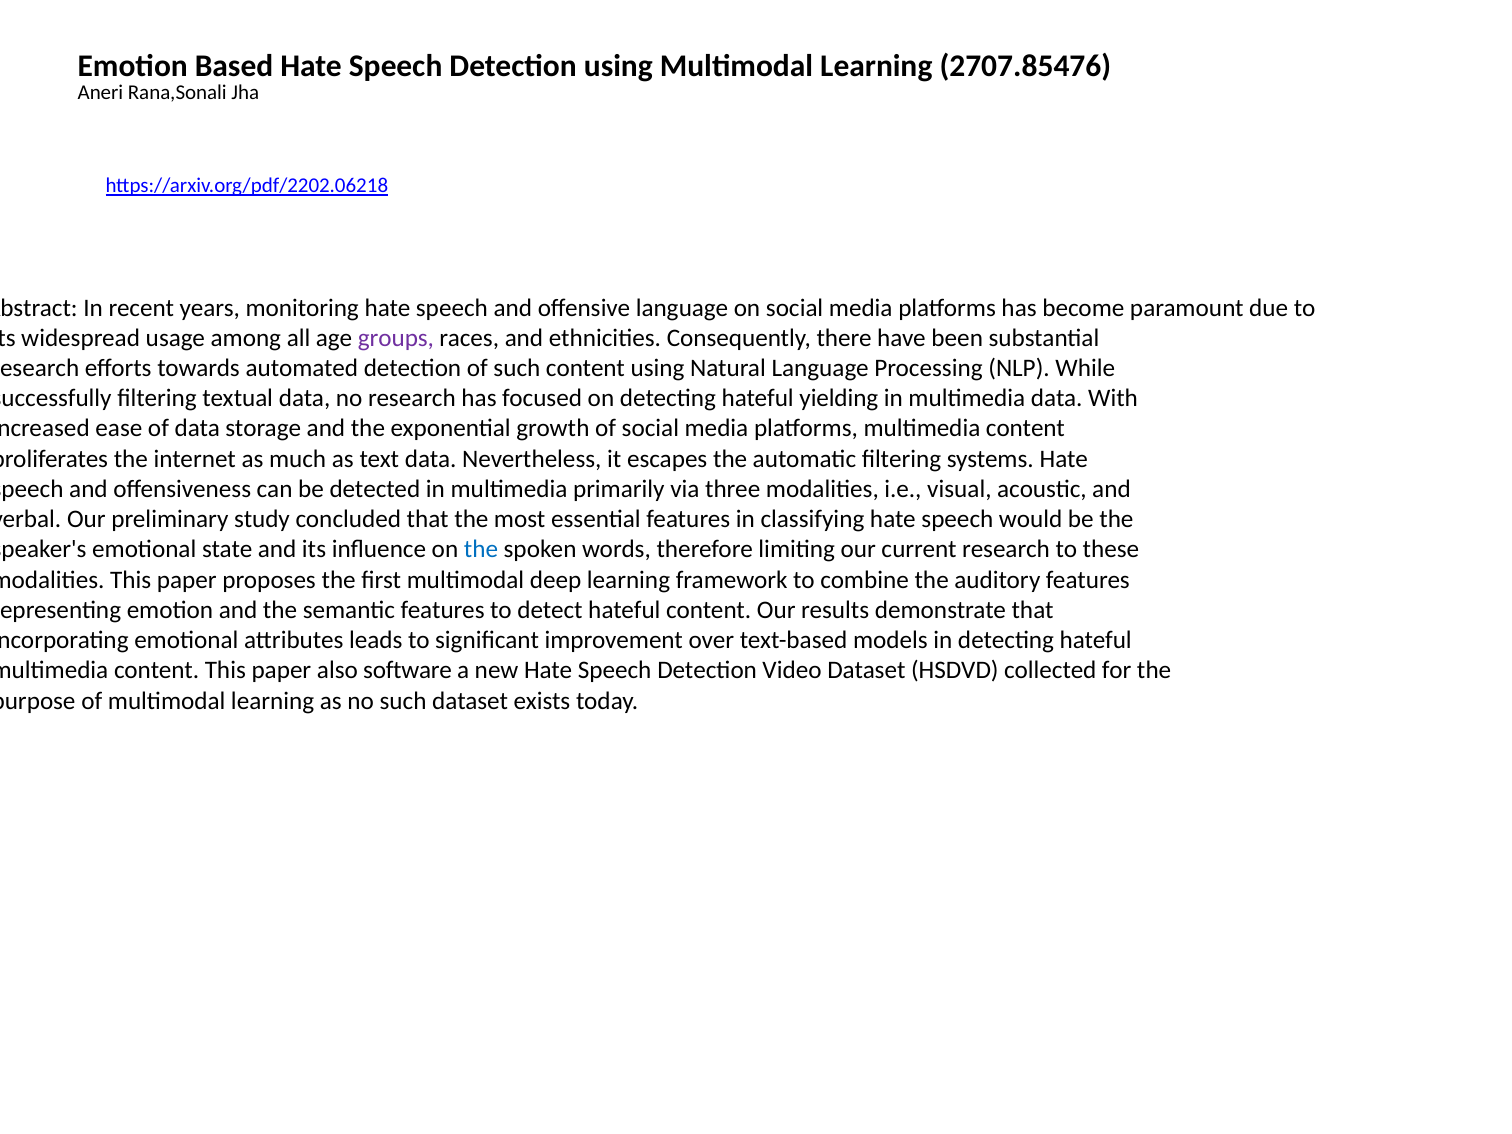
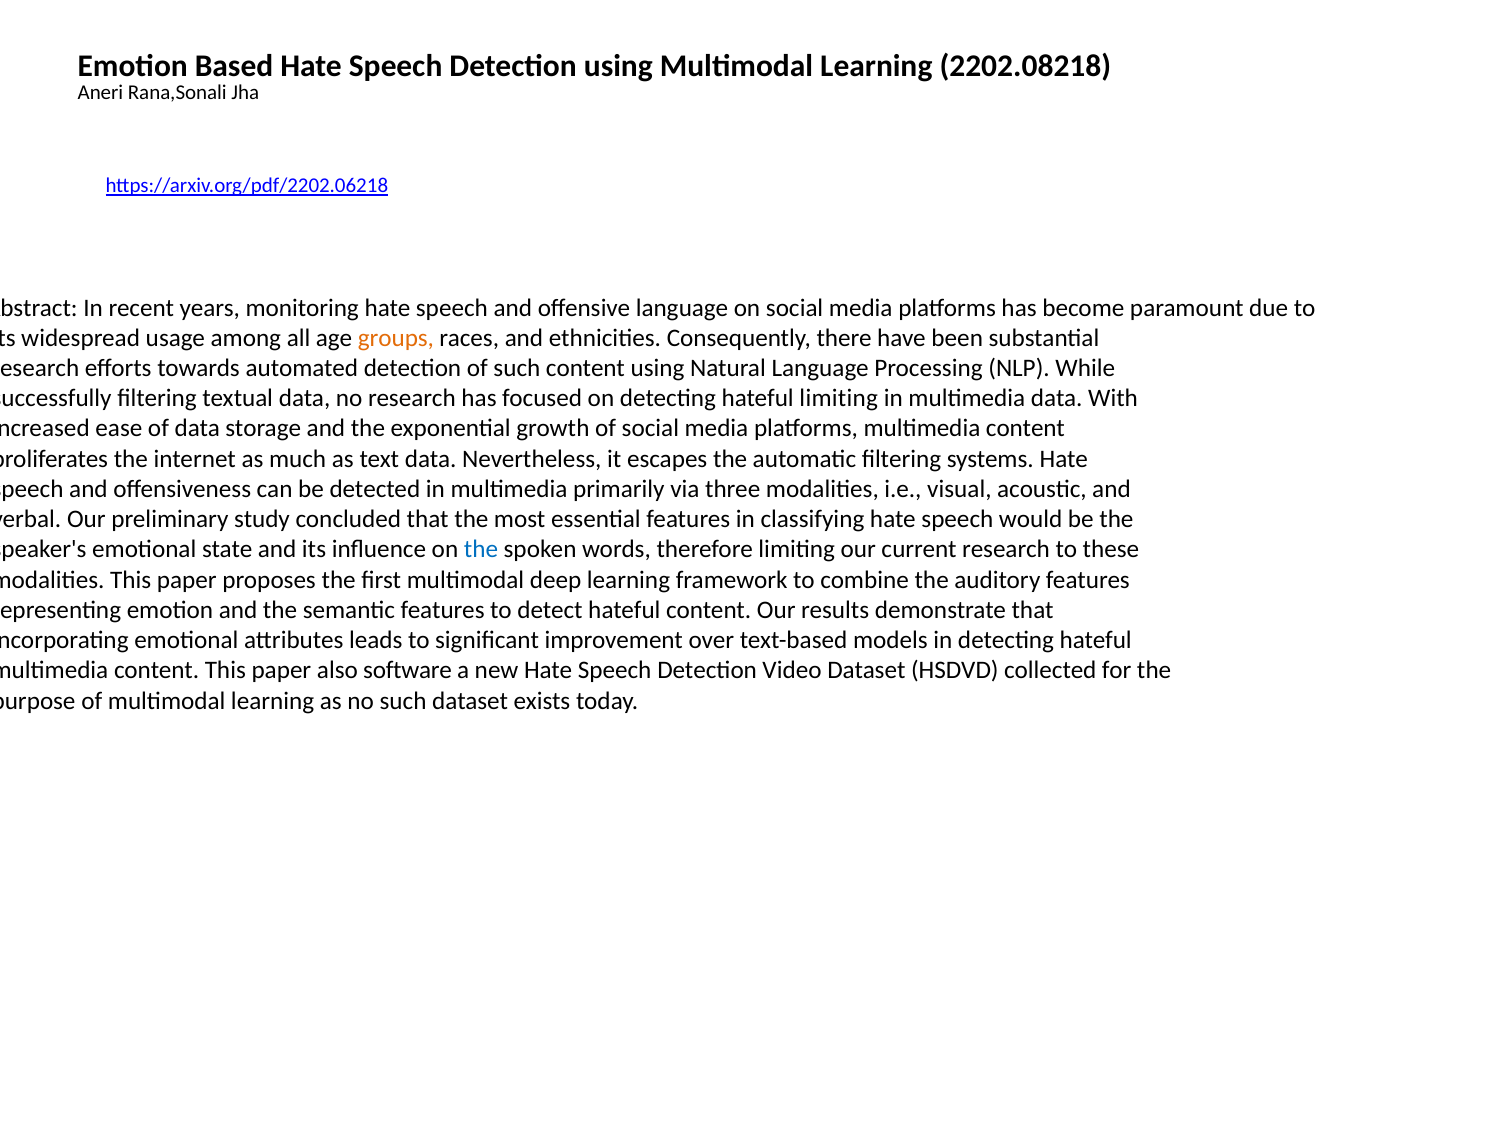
2707.85476: 2707.85476 -> 2202.08218 (1025, 67)
groups colour: purple -> orange (396, 338)
hateful yielding: yielding -> limiting (839, 398)
